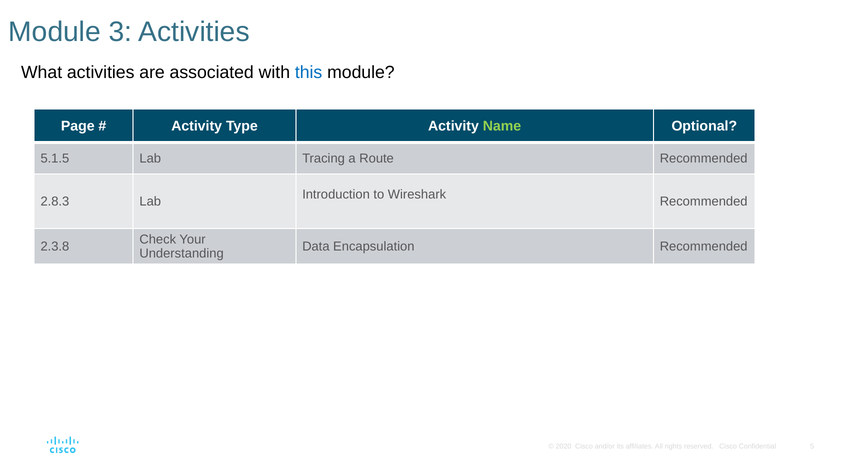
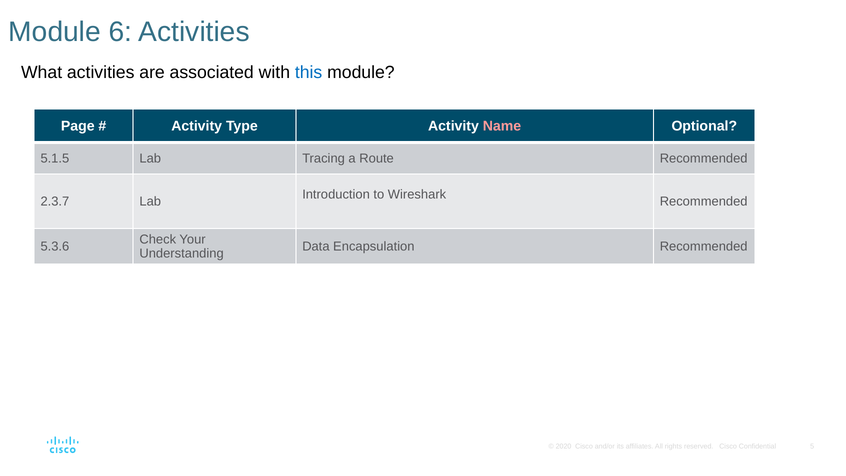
3: 3 -> 6 (120, 32)
Name colour: light green -> pink (502, 126)
2.8.3: 2.8.3 -> 2.3.7 (55, 202)
2.3.8: 2.3.8 -> 5.3.6 (55, 246)
